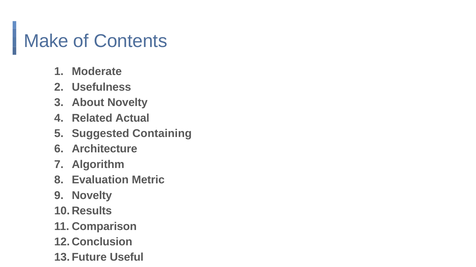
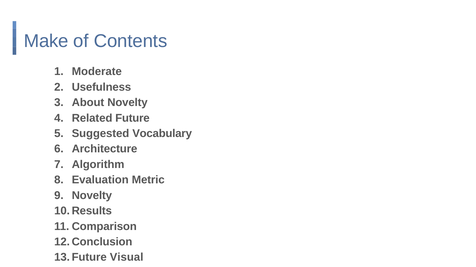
Actual: Actual -> Future (132, 118)
Containing: Containing -> Vocabulary (162, 134)
Useful: Useful -> Visual (127, 258)
